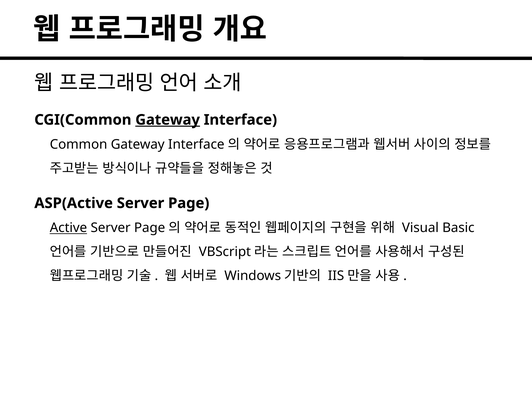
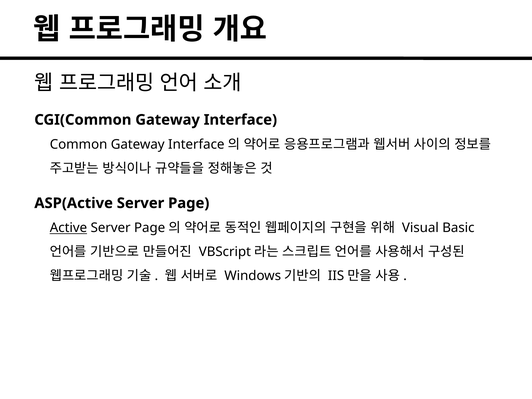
Gateway underline: present -> none (168, 120)
